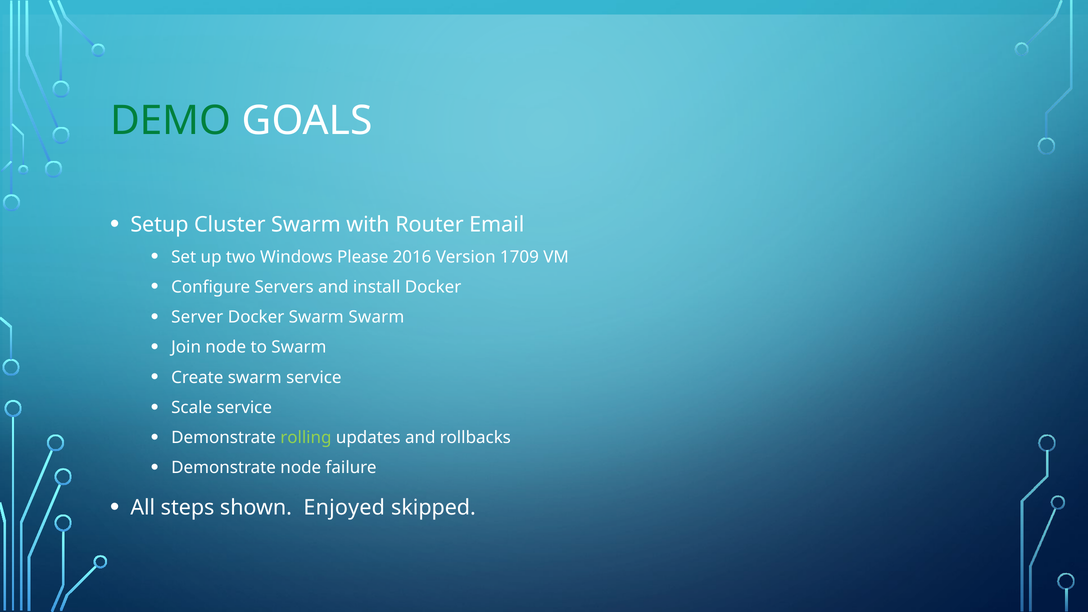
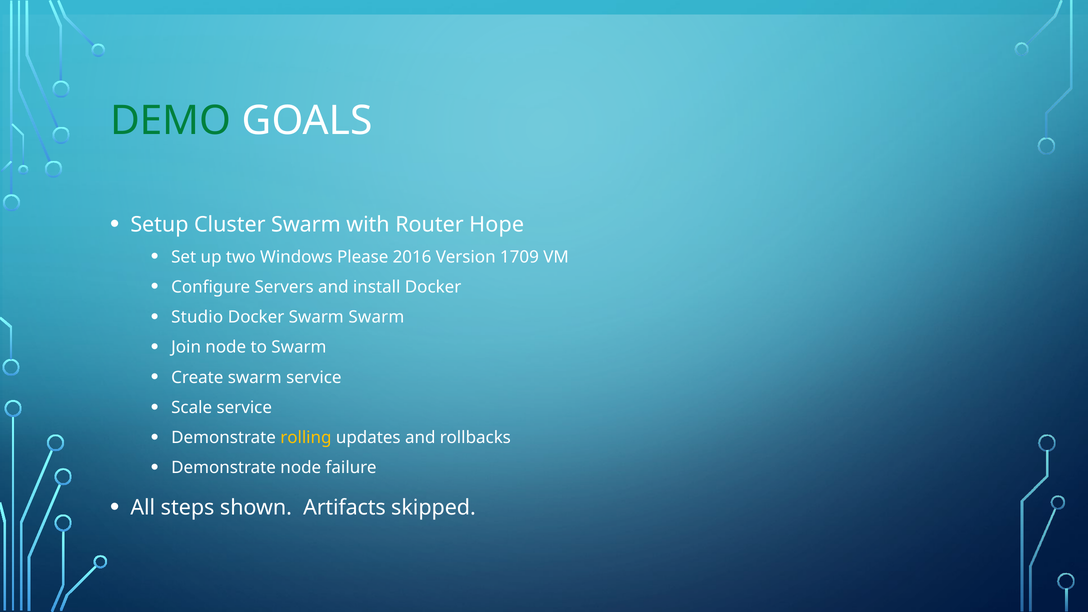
Email: Email -> Hope (497, 224)
Server: Server -> Studio (197, 317)
rolling colour: light green -> yellow (306, 438)
Enjoyed: Enjoyed -> Artifacts (344, 508)
